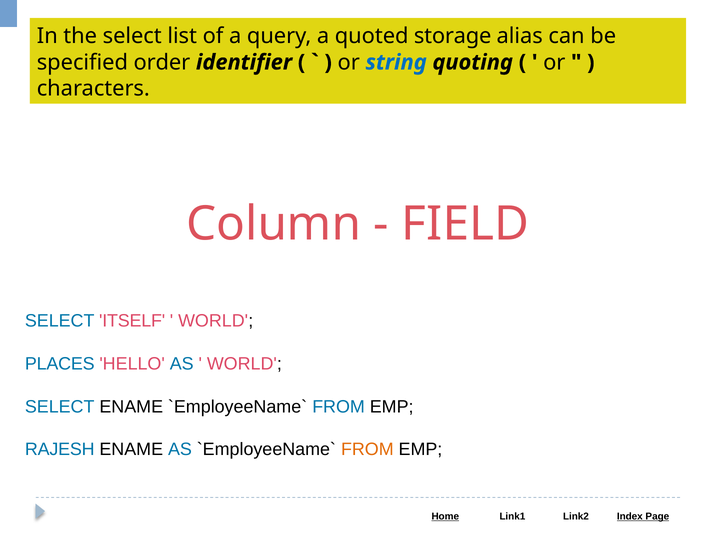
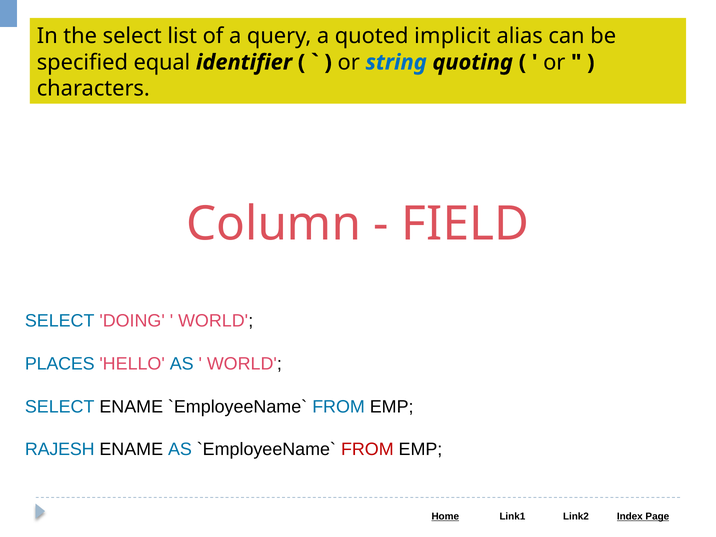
storage: storage -> implicit (452, 36)
order: order -> equal (162, 62)
ITSELF: ITSELF -> DOING (132, 321)
FROM colour: orange -> red (367, 450)
